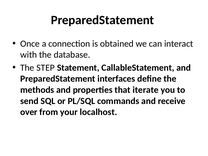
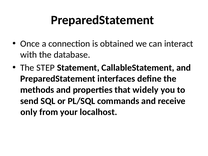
iterate: iterate -> widely (146, 90)
over: over -> only (29, 112)
